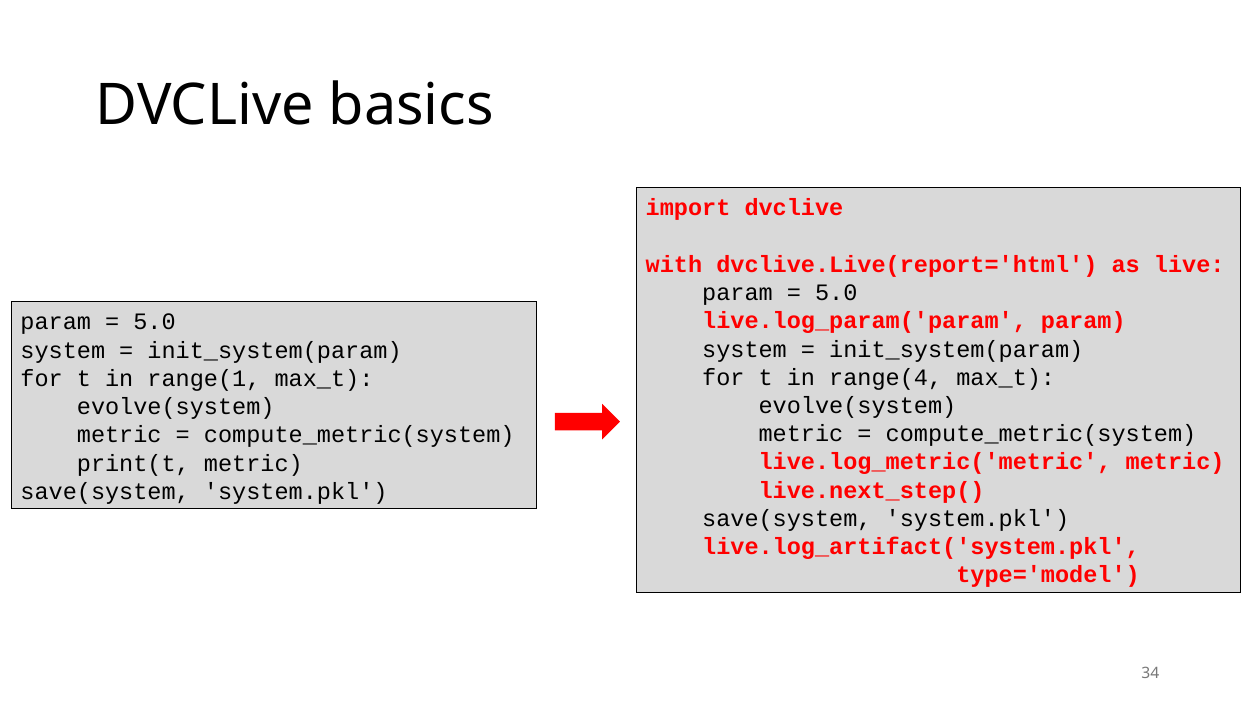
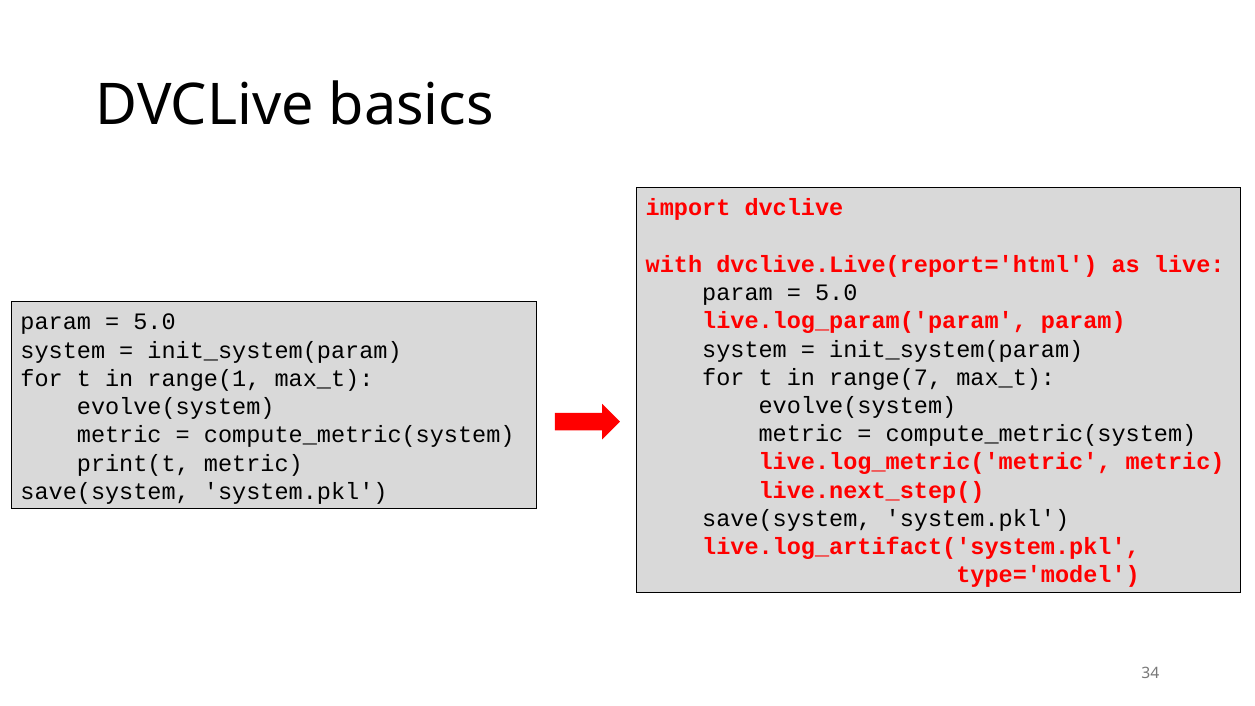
range(4: range(4 -> range(7 (886, 377)
